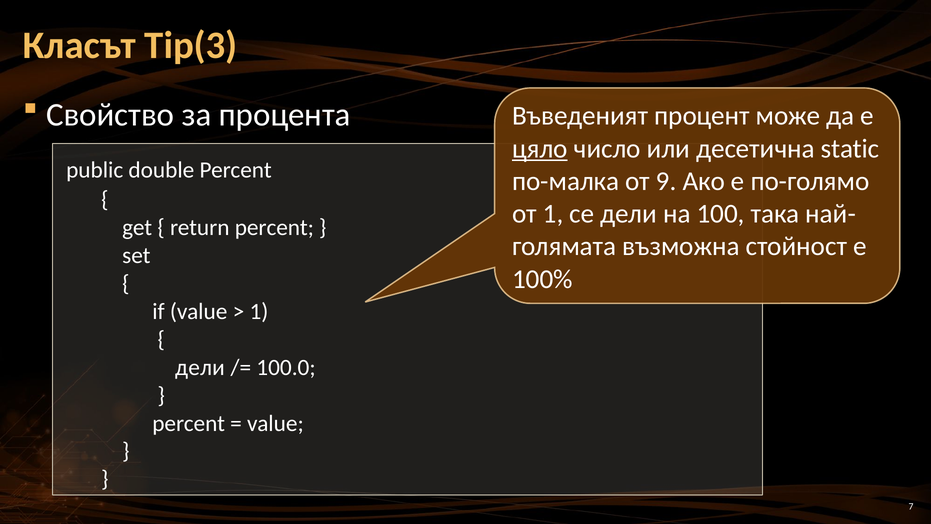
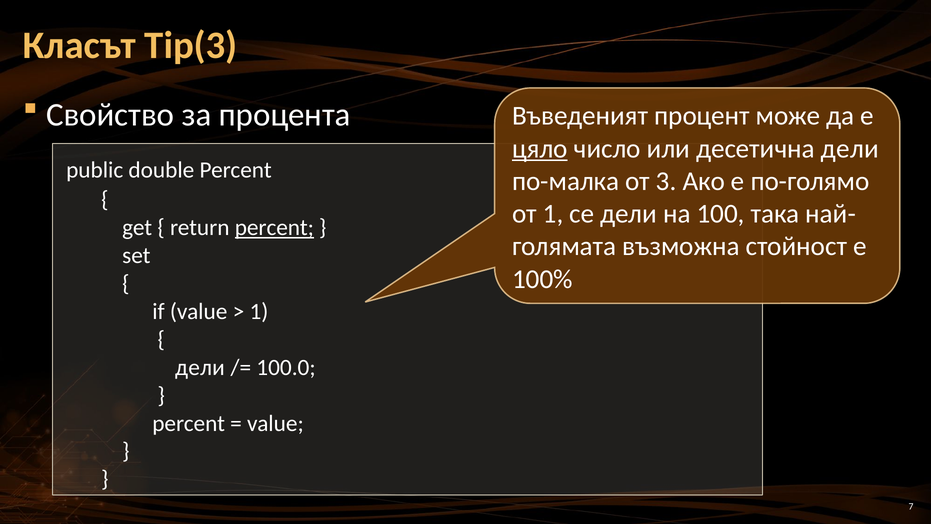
десетична static: static -> дели (850, 149)
9: 9 -> 3 (666, 181)
percent underline: none -> present (274, 228)
